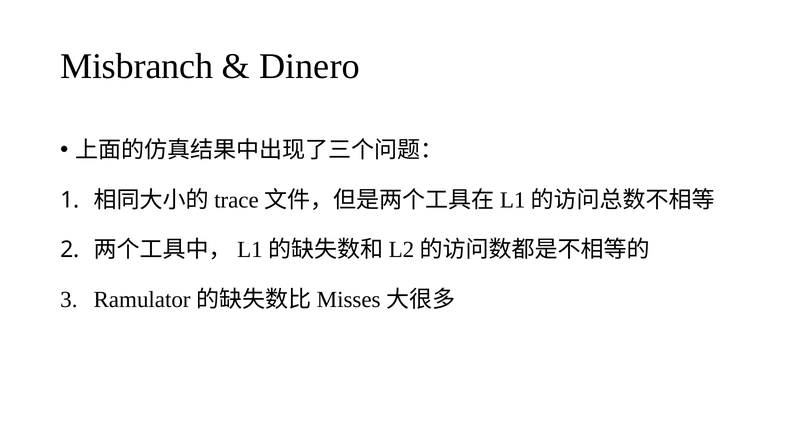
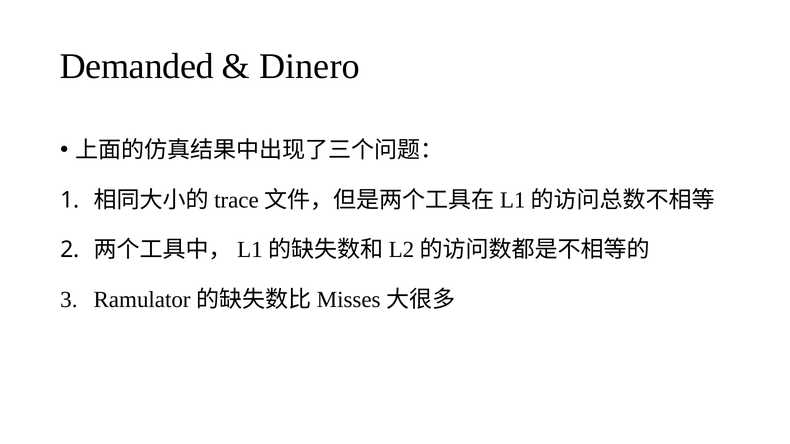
Misbranch: Misbranch -> Demanded (137, 66)
